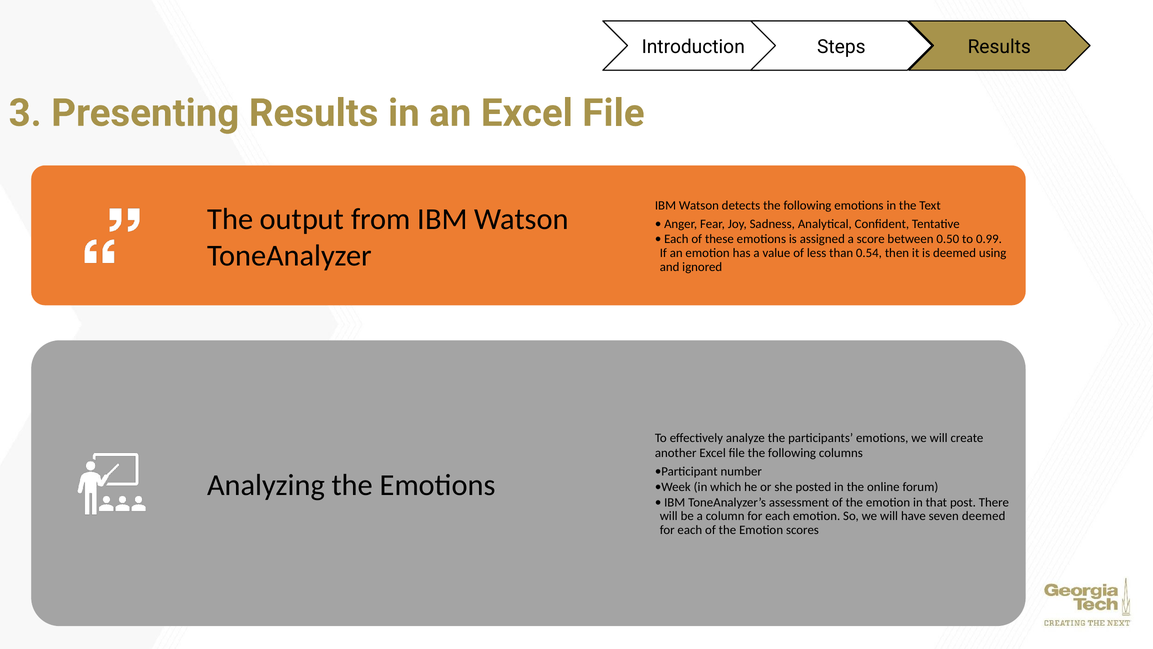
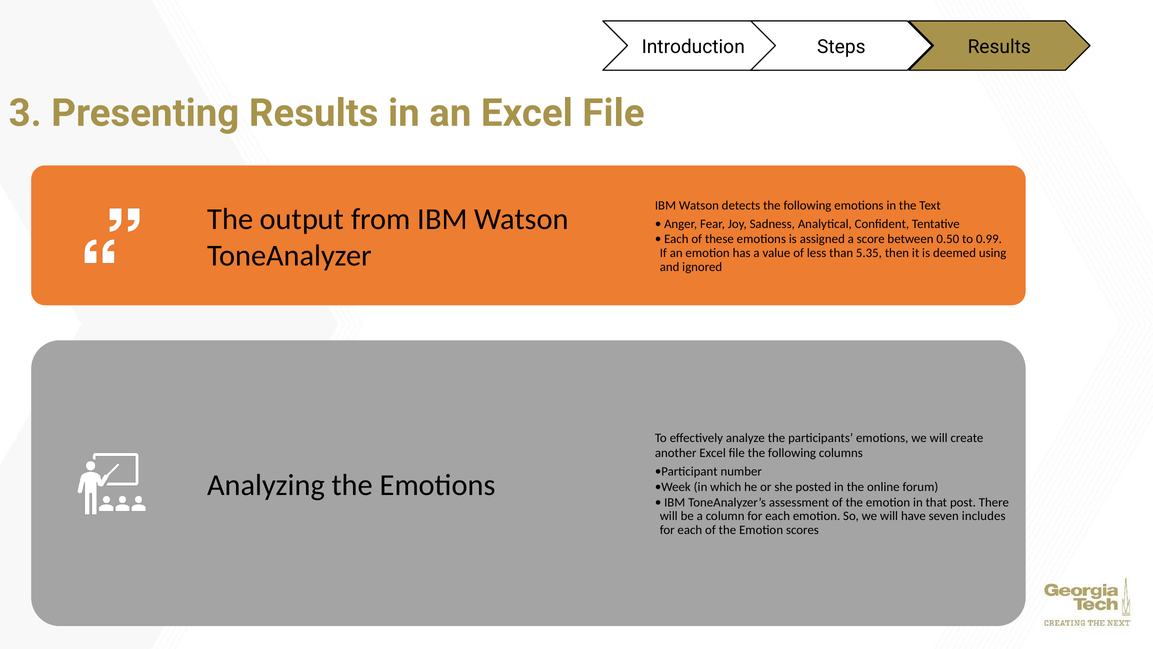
0.54: 0.54 -> 5.35 (869, 253)
seven deemed: deemed -> includes (984, 516)
